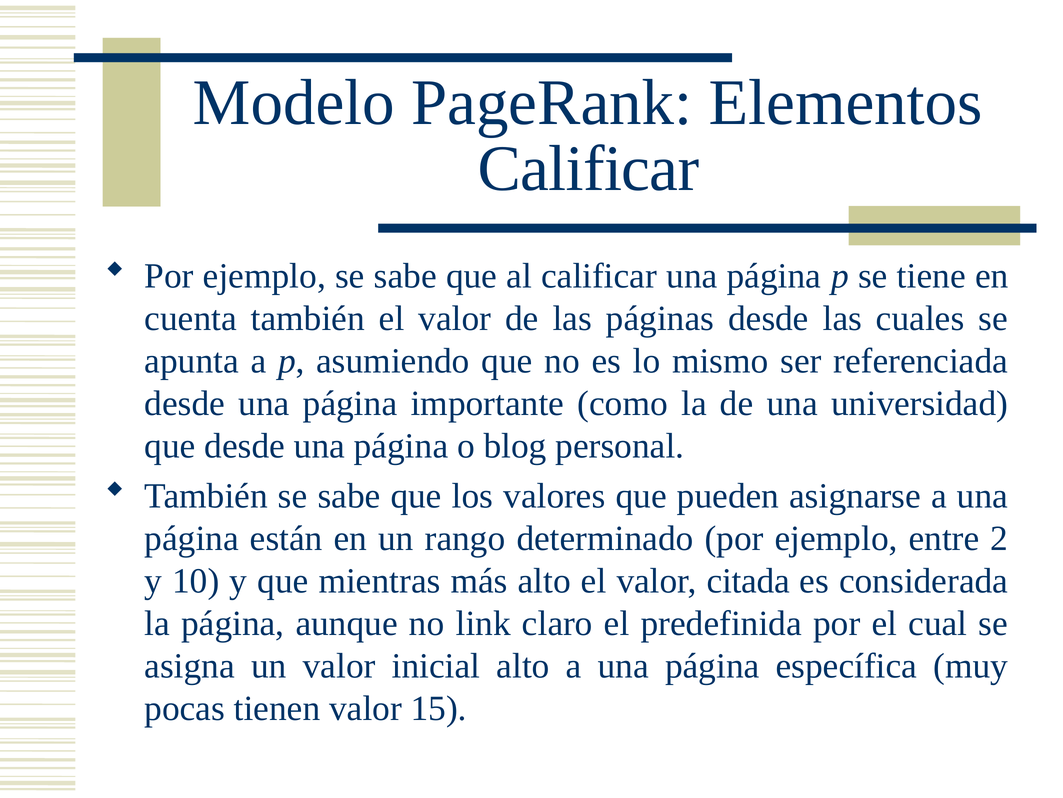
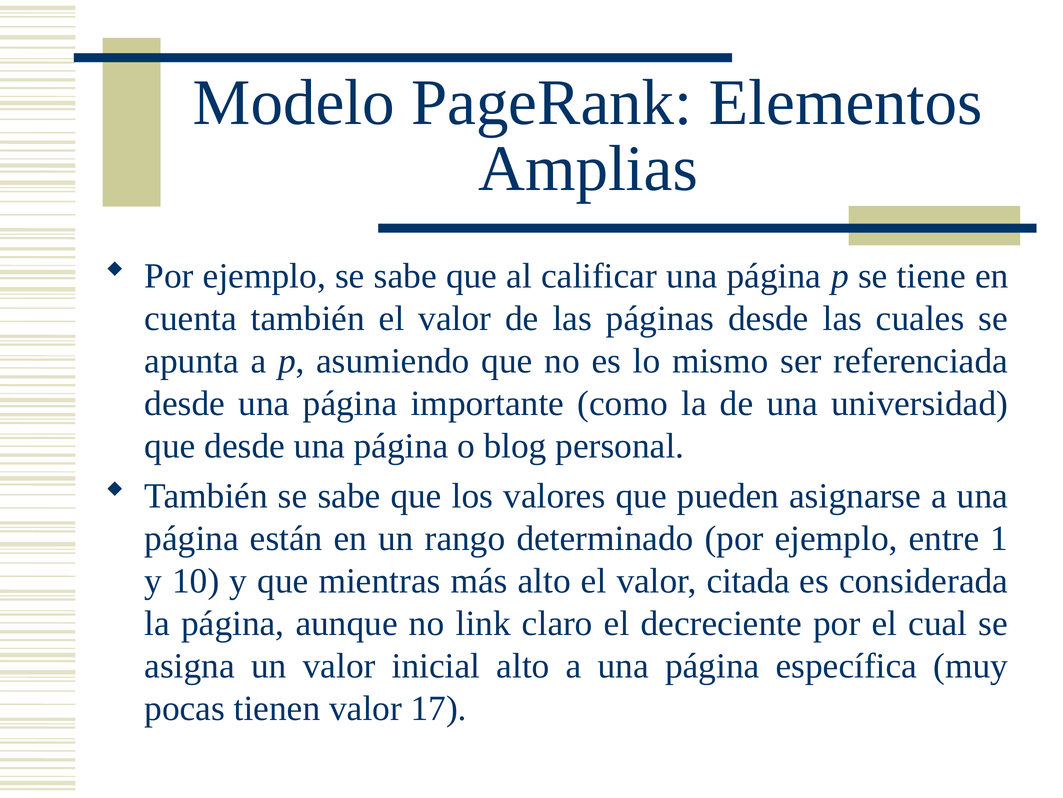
Calificar: Calificar -> Amplias (588, 169)
2: 2 -> 1 (999, 538)
predefinida: predefinida -> decreciente (721, 623)
15: 15 -> 17 (439, 708)
